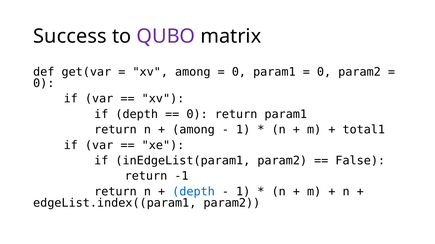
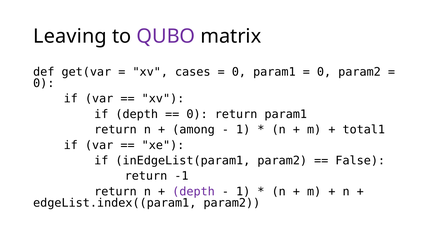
Success: Success -> Leaving (70, 36)
xv among: among -> cases (193, 72)
depth colour: blue -> purple (194, 192)
